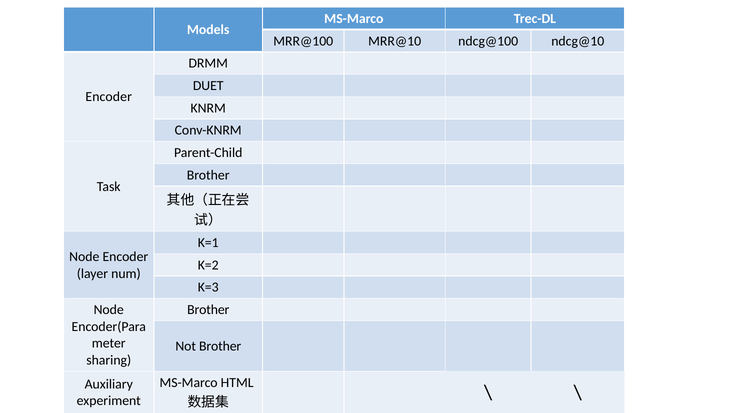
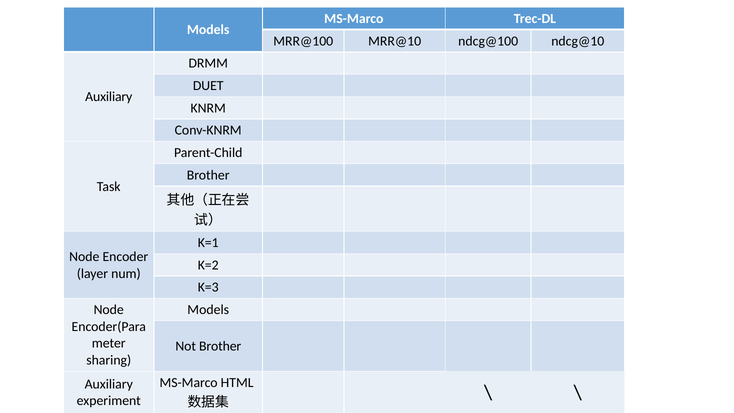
Encoder: Encoder -> Auxiliary (109, 97)
Brother: Brother -> Models (208, 310)
